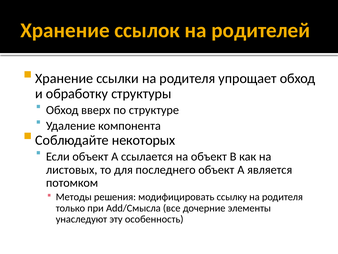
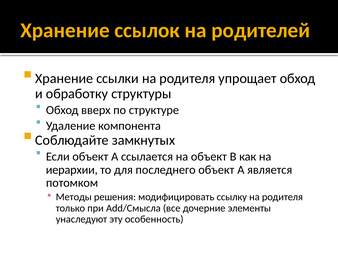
некоторых: некоторых -> замкнутых (144, 140)
листовых: листовых -> иерархии (72, 169)
